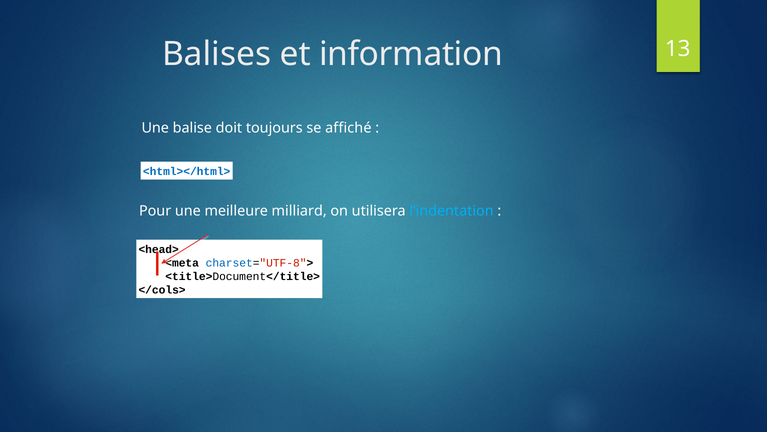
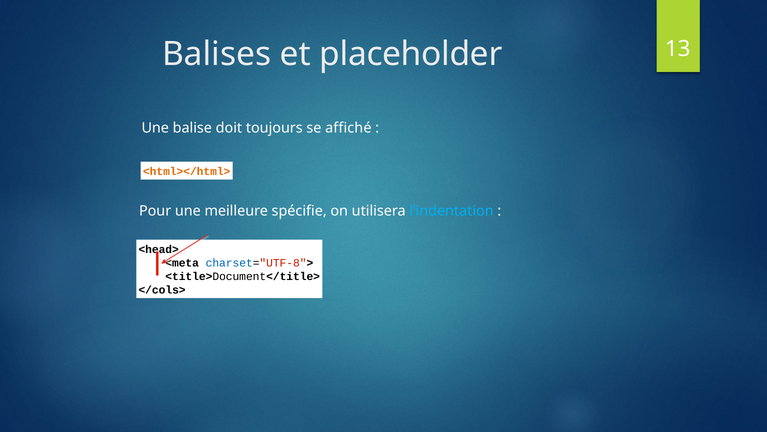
information: information -> placeholder (411, 54)
<html></html> colour: blue -> orange (187, 171)
milliard: milliard -> spécifie (299, 211)
